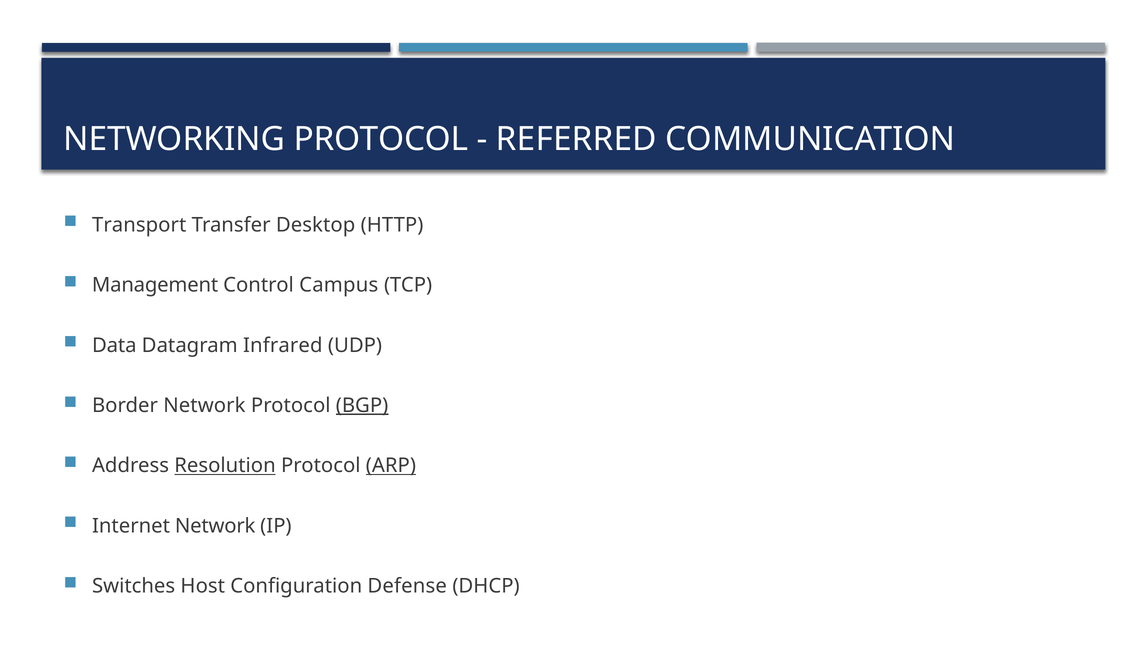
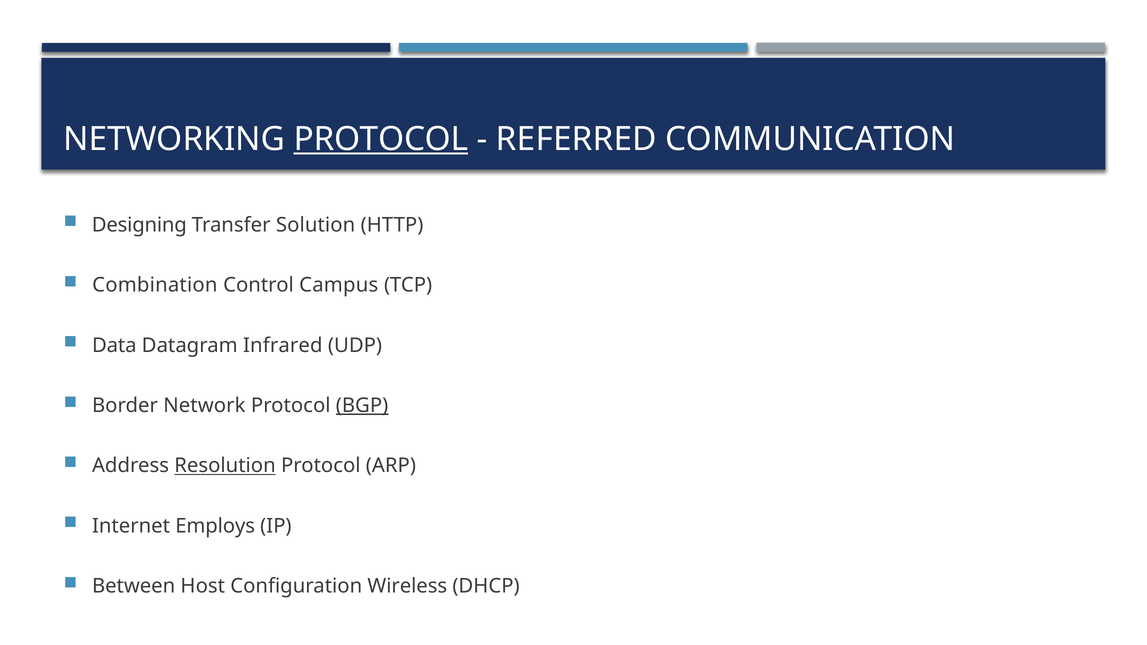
PROTOCOL underline: none -> present (381, 139)
Transport: Transport -> Designing (139, 225)
Desktop: Desktop -> Solution (316, 225)
Management: Management -> Combination (155, 285)
ARP underline: present -> none (391, 466)
Internet Network: Network -> Employs (215, 526)
Switches: Switches -> Between (134, 586)
Defense: Defense -> Wireless (407, 586)
